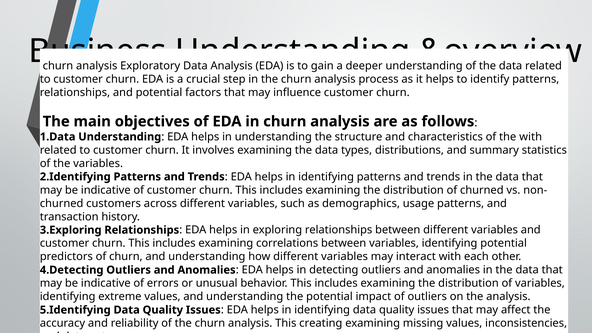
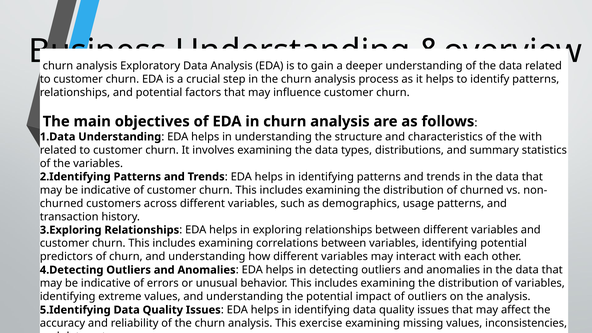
creating: creating -> exercise (321, 323)
